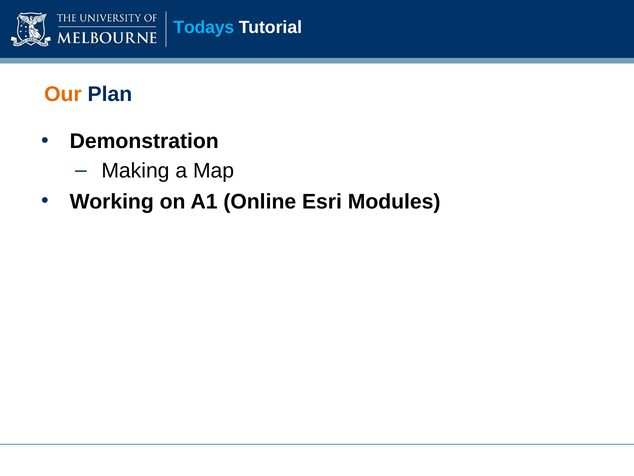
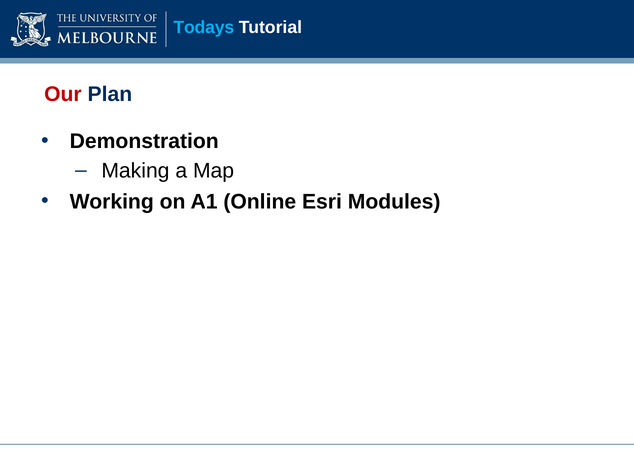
Our colour: orange -> red (63, 94)
